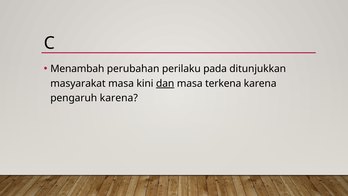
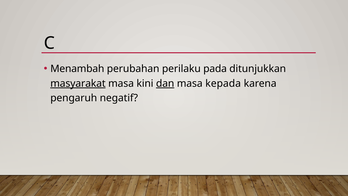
masyarakat underline: none -> present (78, 83)
terkena: terkena -> kepada (223, 83)
pengaruh karena: karena -> negatif (119, 98)
